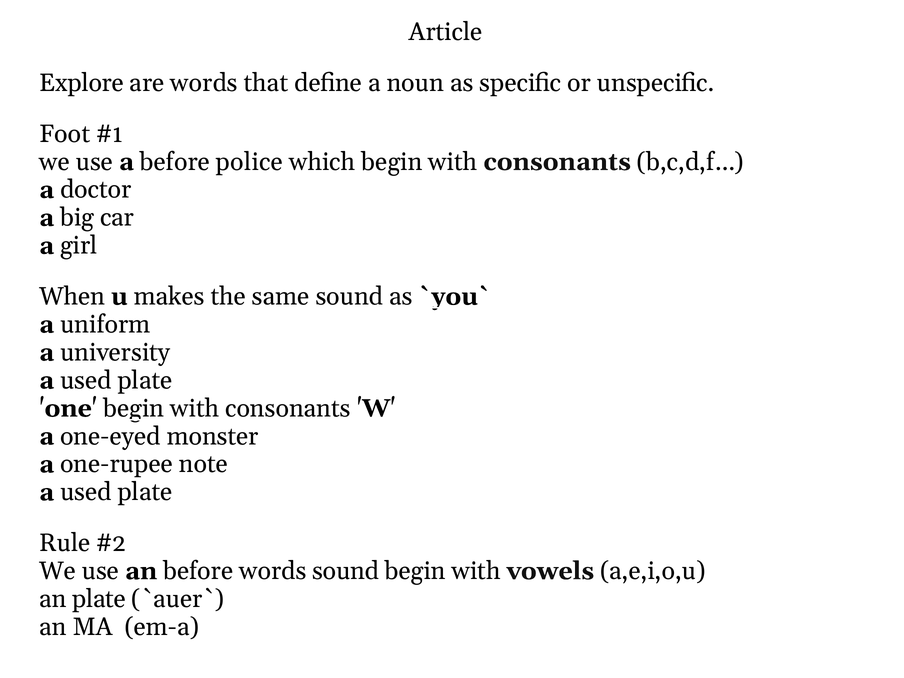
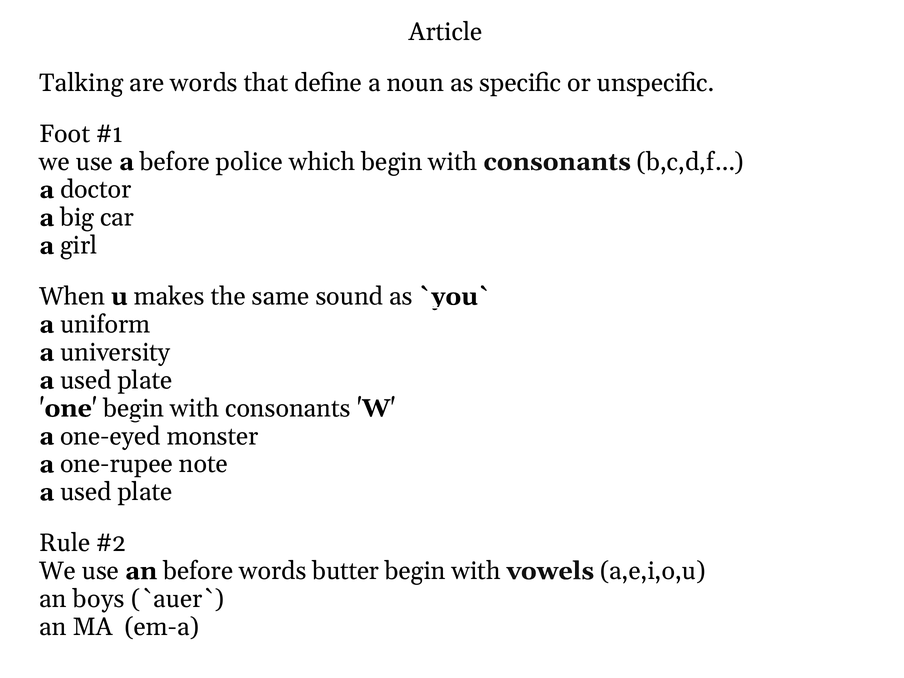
Explore: Explore -> Talking (81, 83)
words sound: sound -> butter (346, 571)
an plate: plate -> boys (99, 599)
